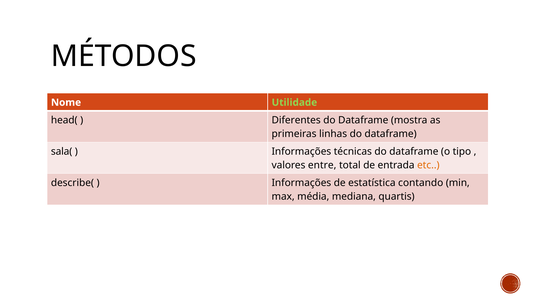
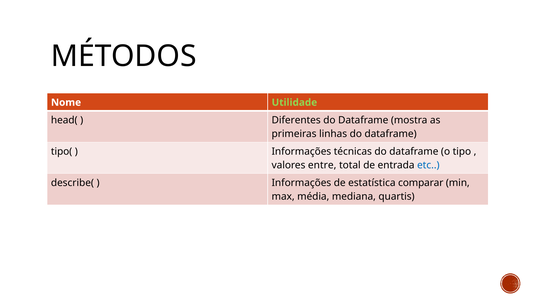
sala(: sala( -> tipo( (62, 151)
etc colour: orange -> blue (428, 165)
contando: contando -> comparar (421, 183)
